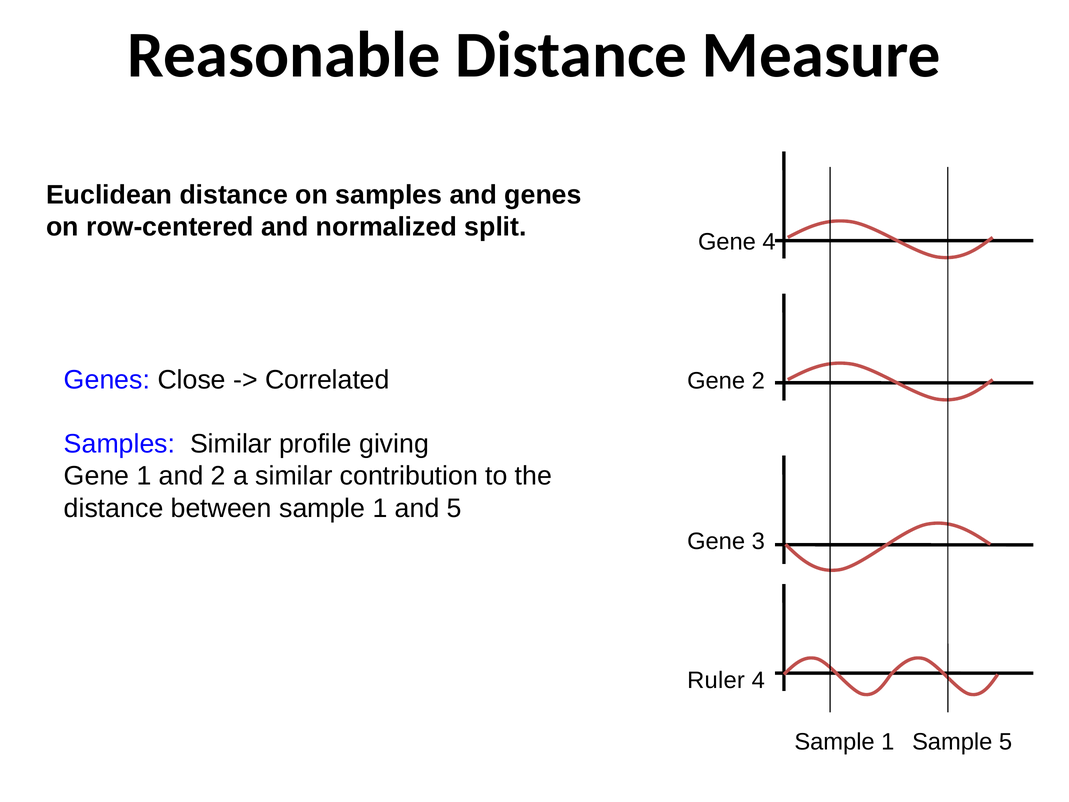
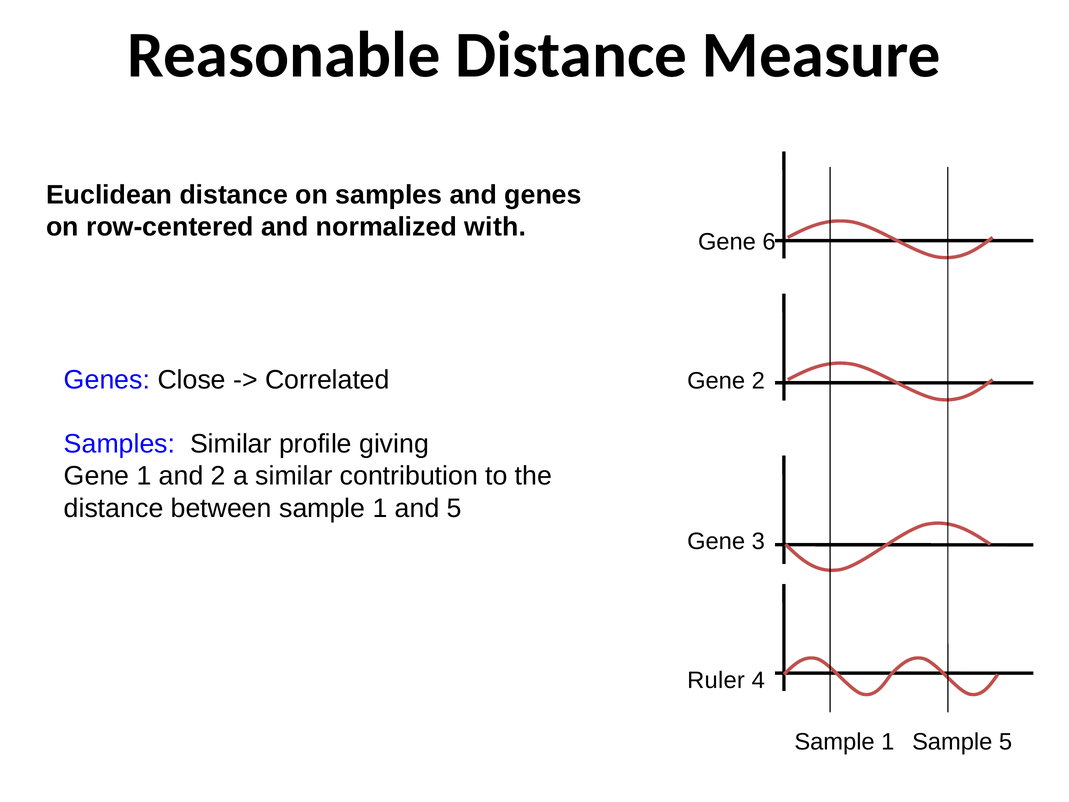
split: split -> with (495, 227)
Gene 4: 4 -> 6 (769, 242)
